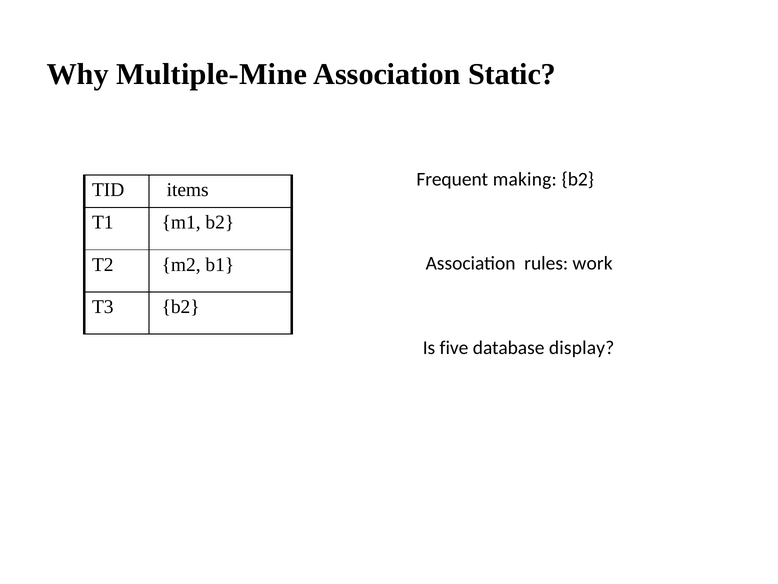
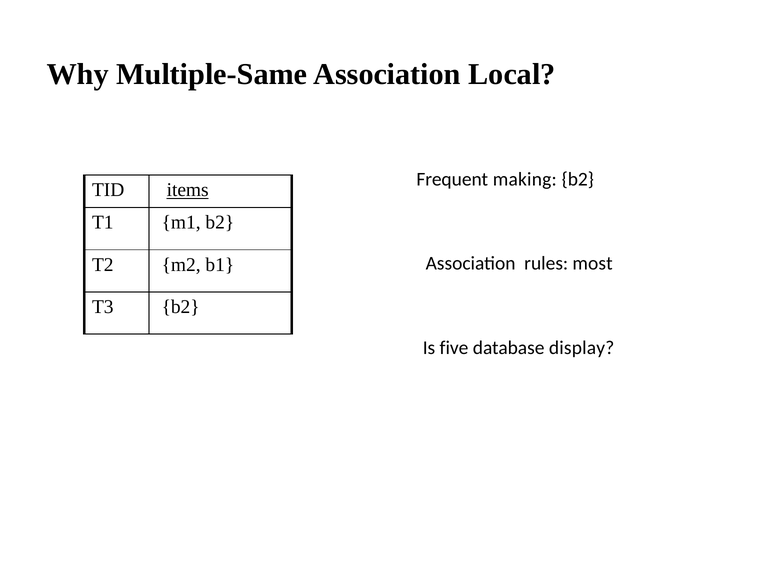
Multiple-Mine: Multiple-Mine -> Multiple-Same (212, 74)
Static: Static -> Local (512, 74)
items underline: none -> present (188, 190)
work: work -> most (593, 263)
